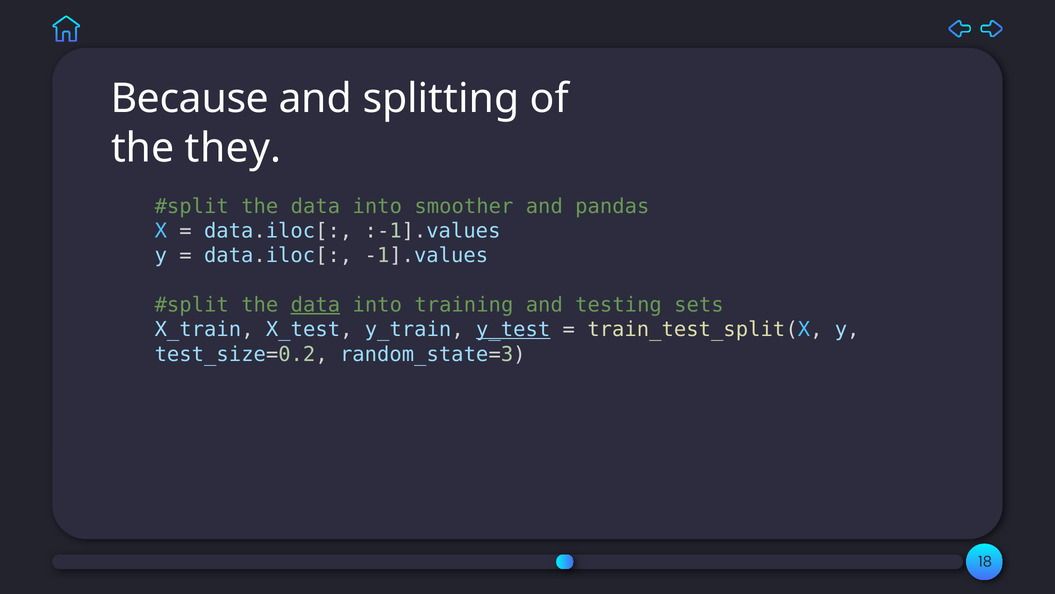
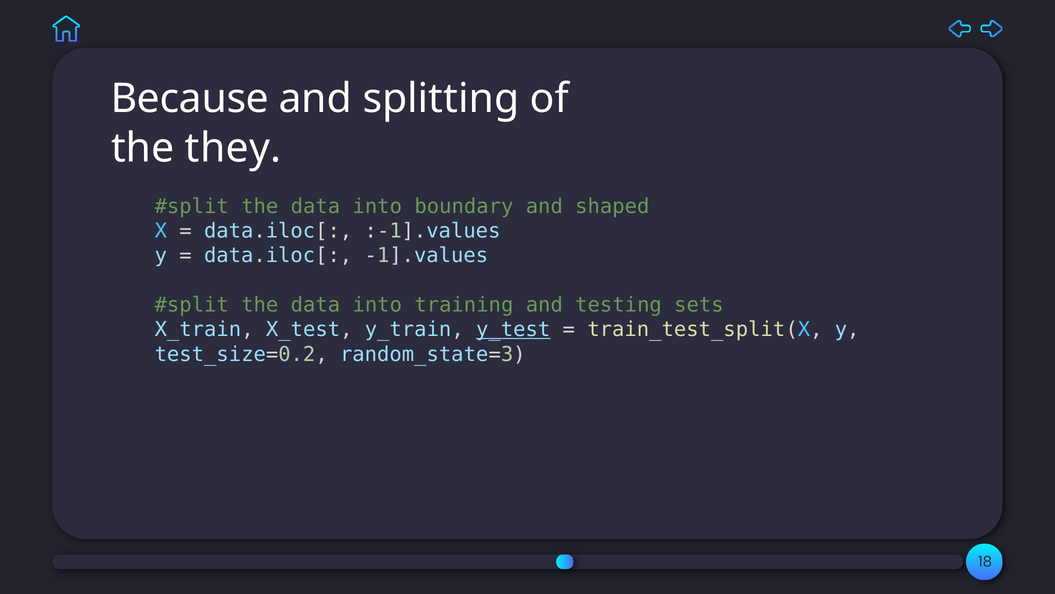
smoother: smoother -> boundary (464, 206)
pandas: pandas -> shaped (612, 206)
data underline: present -> none (315, 305)
